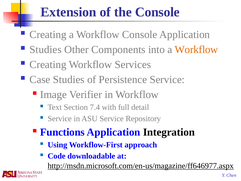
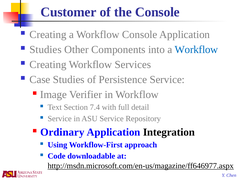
Extension: Extension -> Customer (68, 12)
Workflow colour: orange -> blue (196, 49)
Functions: Functions -> Ordinary (62, 132)
